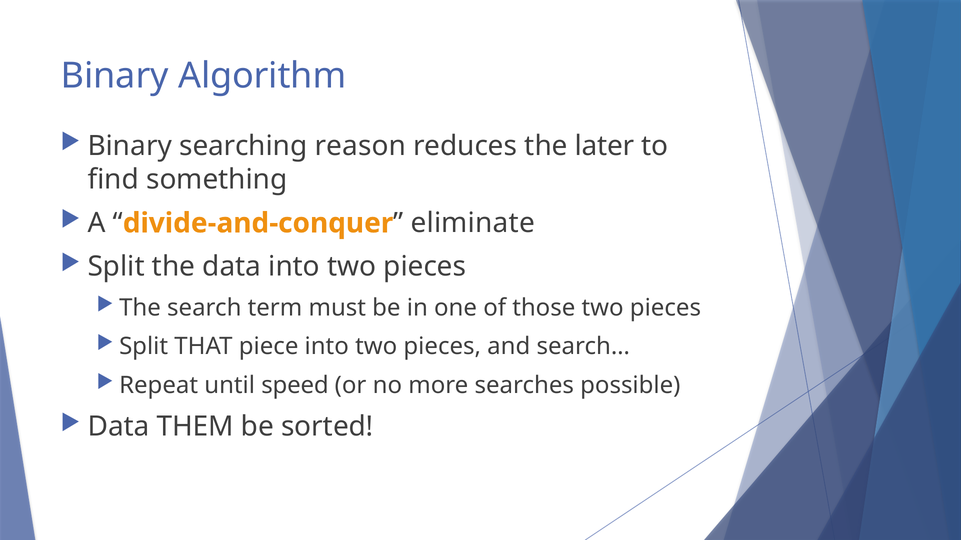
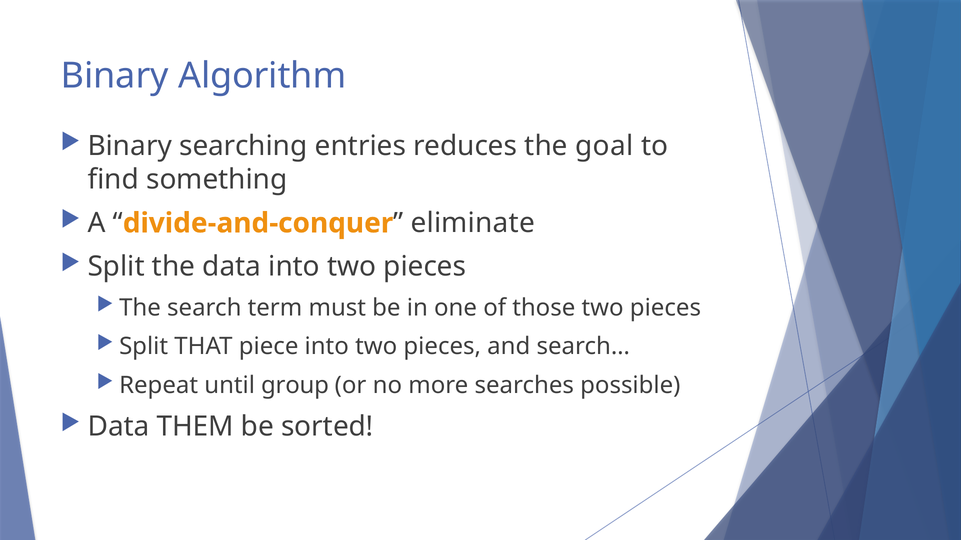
reason: reason -> entries (360, 146)
later: later -> goal (604, 146)
speed: speed -> group (295, 386)
